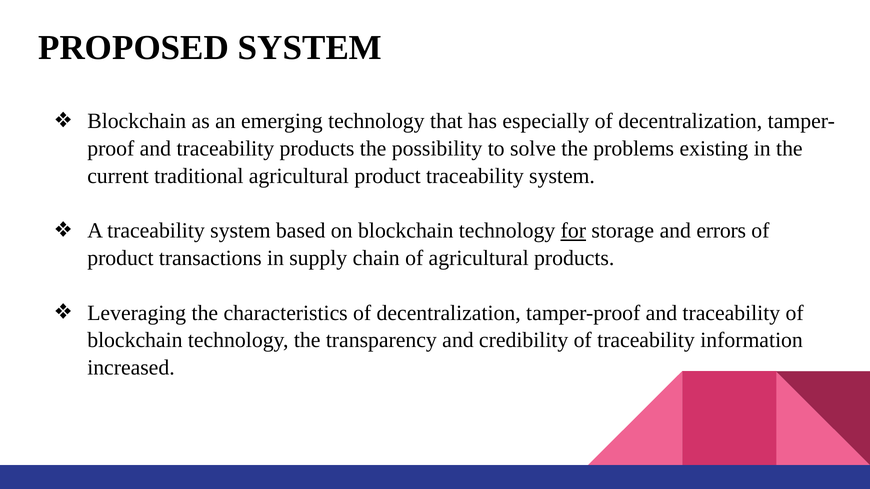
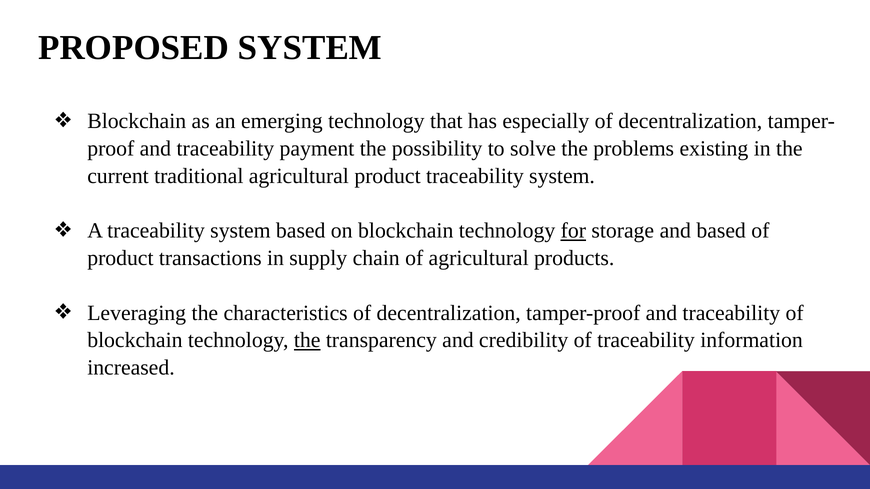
traceability products: products -> payment (317, 149)
and errors: errors -> based (721, 231)
the underline: none -> present (307, 341)
